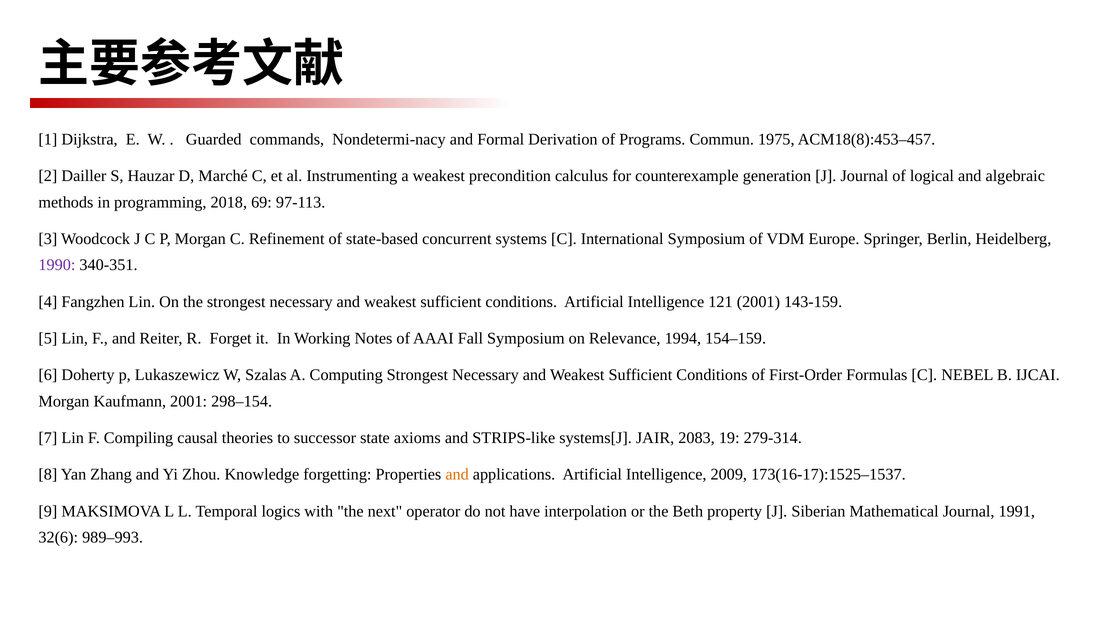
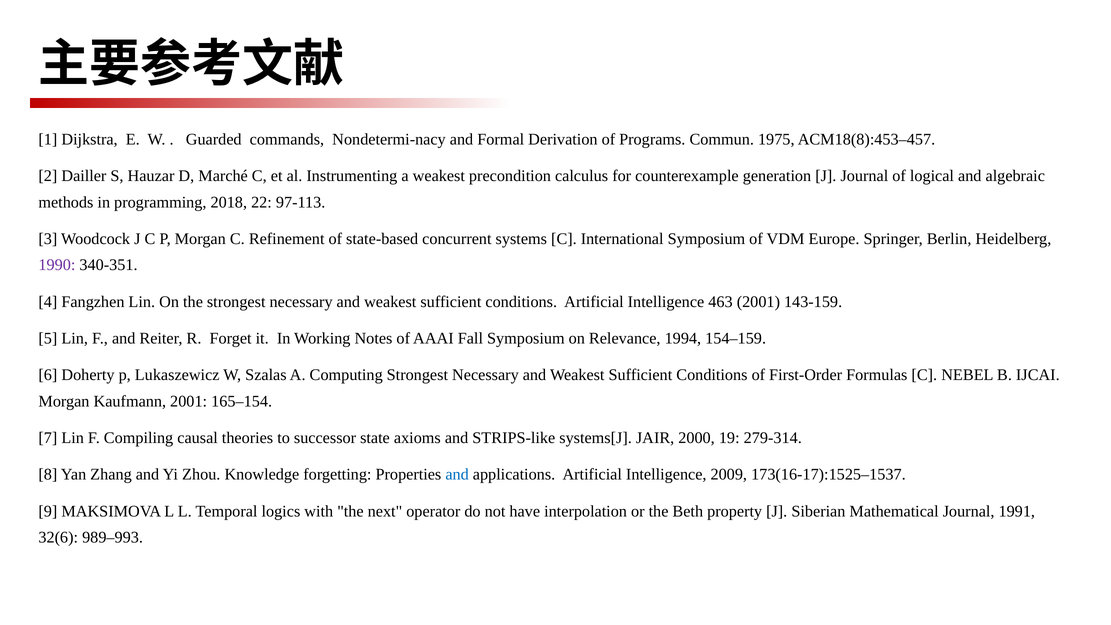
69: 69 -> 22 (261, 202)
121: 121 -> 463 (720, 302)
298–154: 298–154 -> 165–154 (242, 401)
2083: 2083 -> 2000 (697, 438)
and colour: orange -> blue (457, 475)
